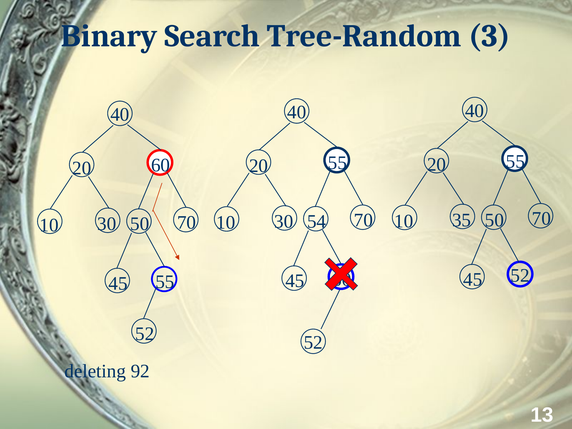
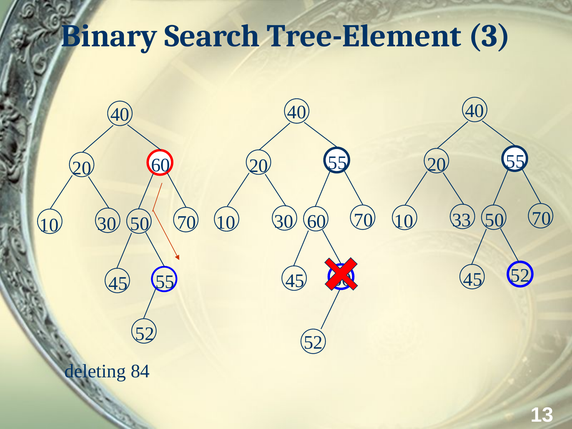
Tree-Random: Tree-Random -> Tree-Element (364, 36)
35: 35 -> 33 (462, 220)
30 54: 54 -> 60 (317, 222)
92: 92 -> 84 (140, 371)
